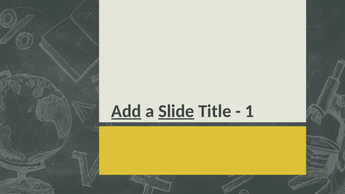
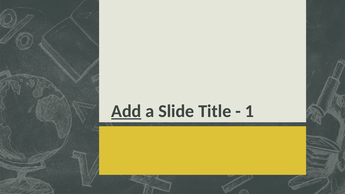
Slide underline: present -> none (176, 111)
